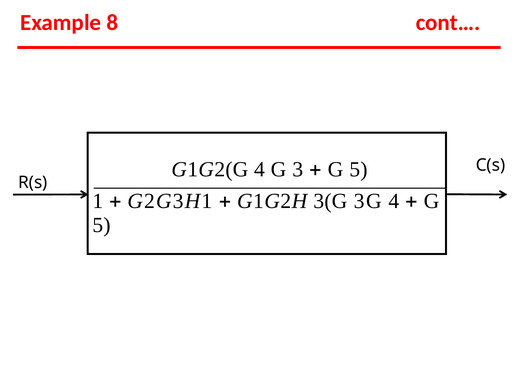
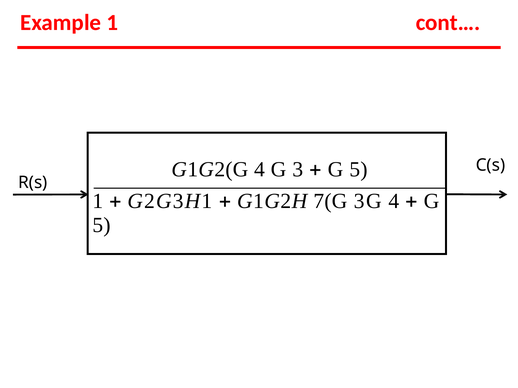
Example 8: 8 -> 1 (112, 23)
3(G: 3(G -> 7(G (330, 201)
